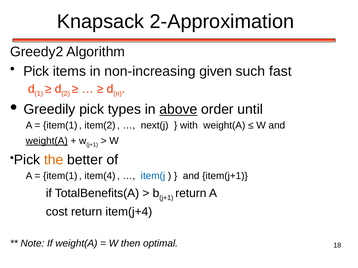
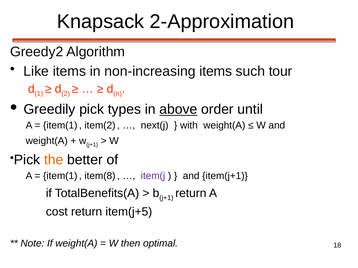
Pick: Pick -> Like (36, 71)
non-increasing given: given -> items (216, 71)
fast: fast -> tour (281, 71)
weight(A underline: present -> none (47, 141)
item(4: item(4 -> item(8 (100, 176)
item(j colour: blue -> purple (153, 176)
item(j+4: item(j+4 -> item(j+5 (129, 212)
